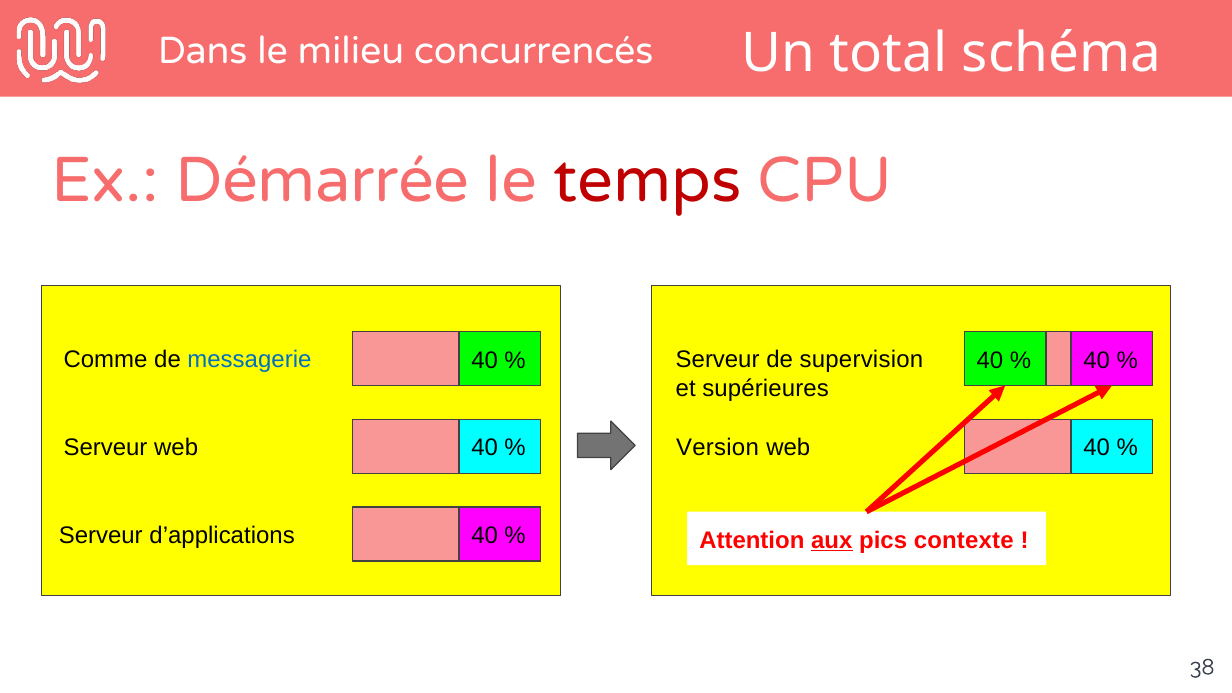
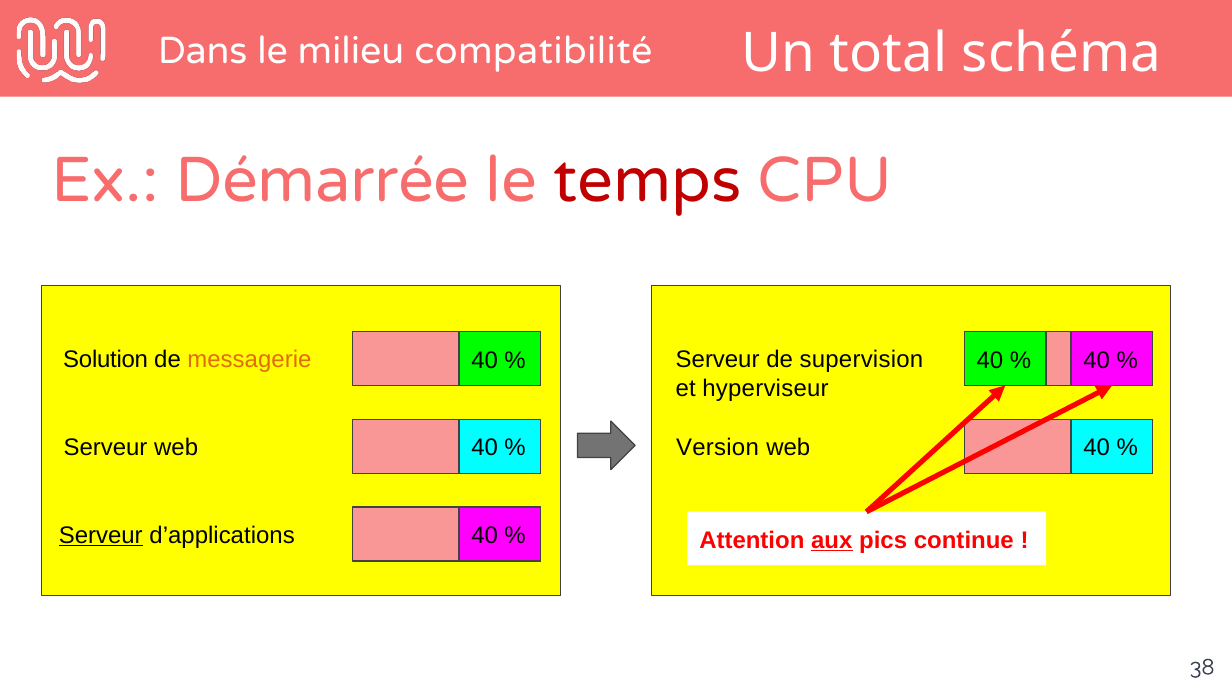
concurrencés: concurrencés -> compatibilité (533, 51)
Comme: Comme -> Solution (106, 360)
messagerie colour: blue -> orange (249, 360)
supérieures: supérieures -> hyperviseur (766, 389)
Serveur underline: none -> present (101, 535)
contexte: contexte -> continue (964, 540)
